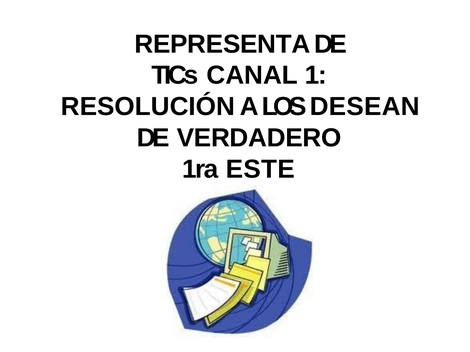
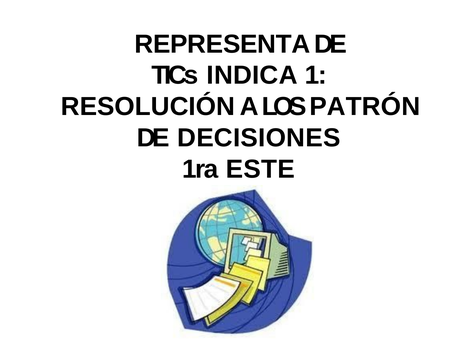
CANAL: CANAL -> INDICA (252, 75)
DESEAN: DESEAN -> PATRÓN (365, 107)
VERDADERO: VERDADERO -> DECISIONES (259, 138)
